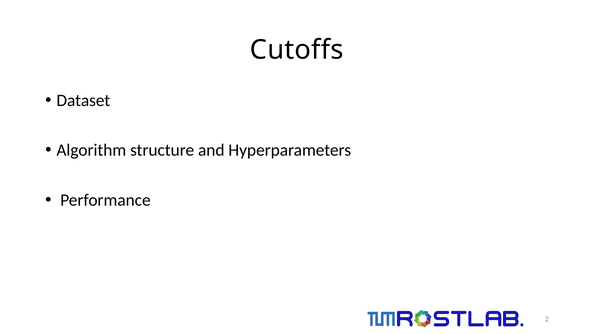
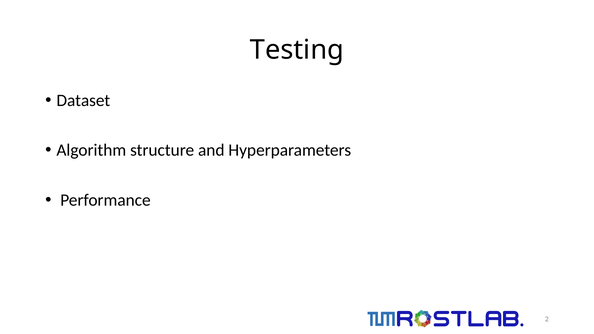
Cutoffs: Cutoffs -> Testing (297, 50)
